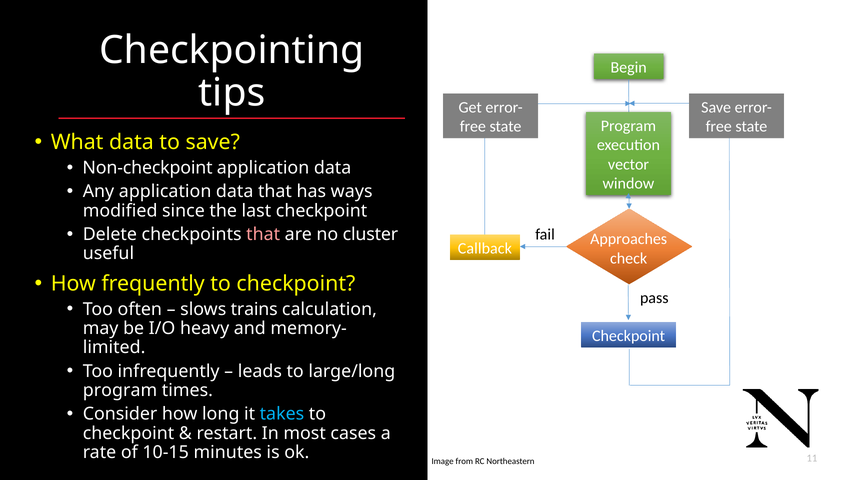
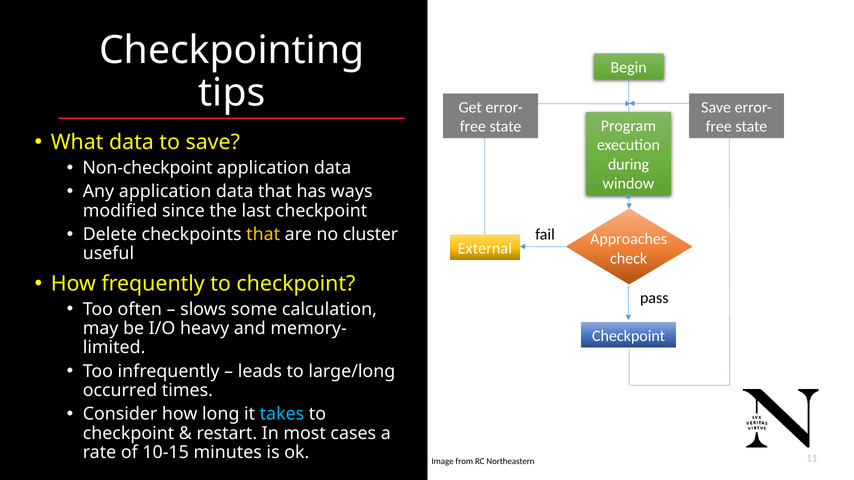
vector: vector -> during (629, 164)
that colour: pink -> yellow (263, 235)
Callback: Callback -> External (485, 249)
trains: trains -> some (254, 309)
program: program -> occurred (120, 391)
